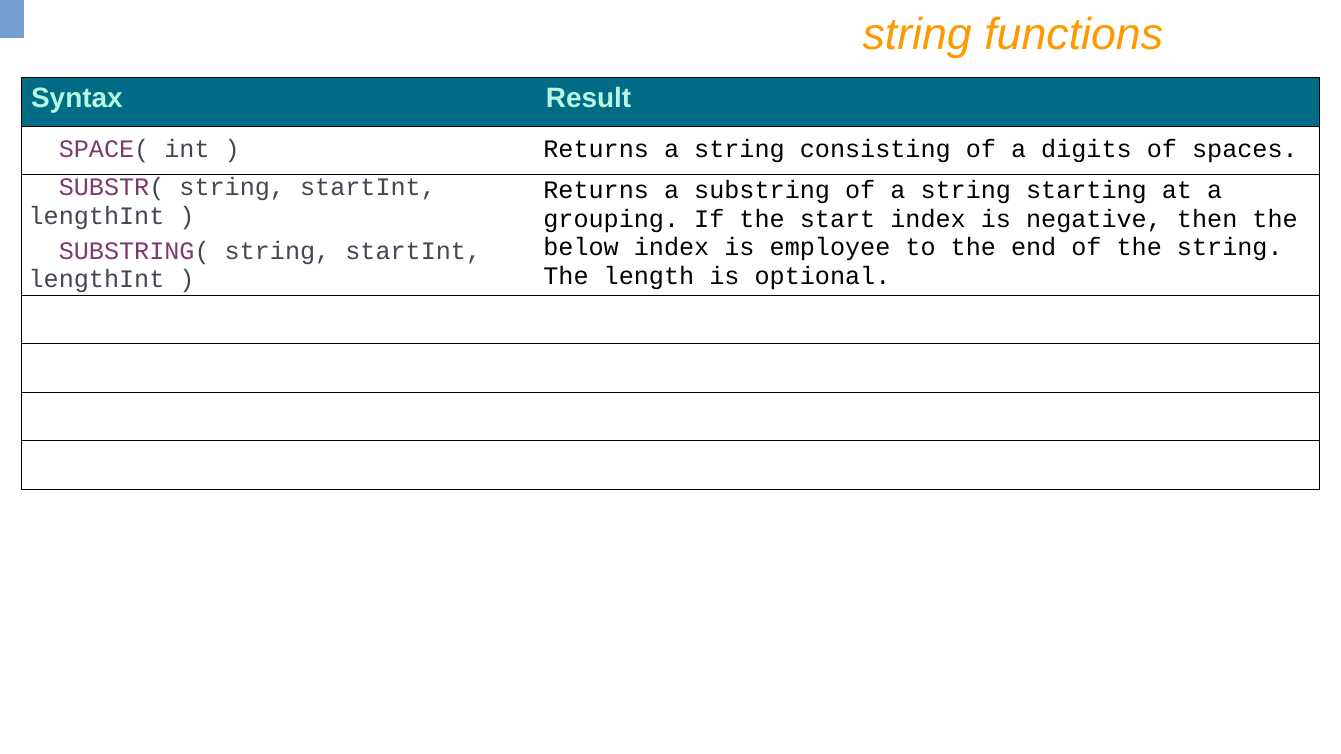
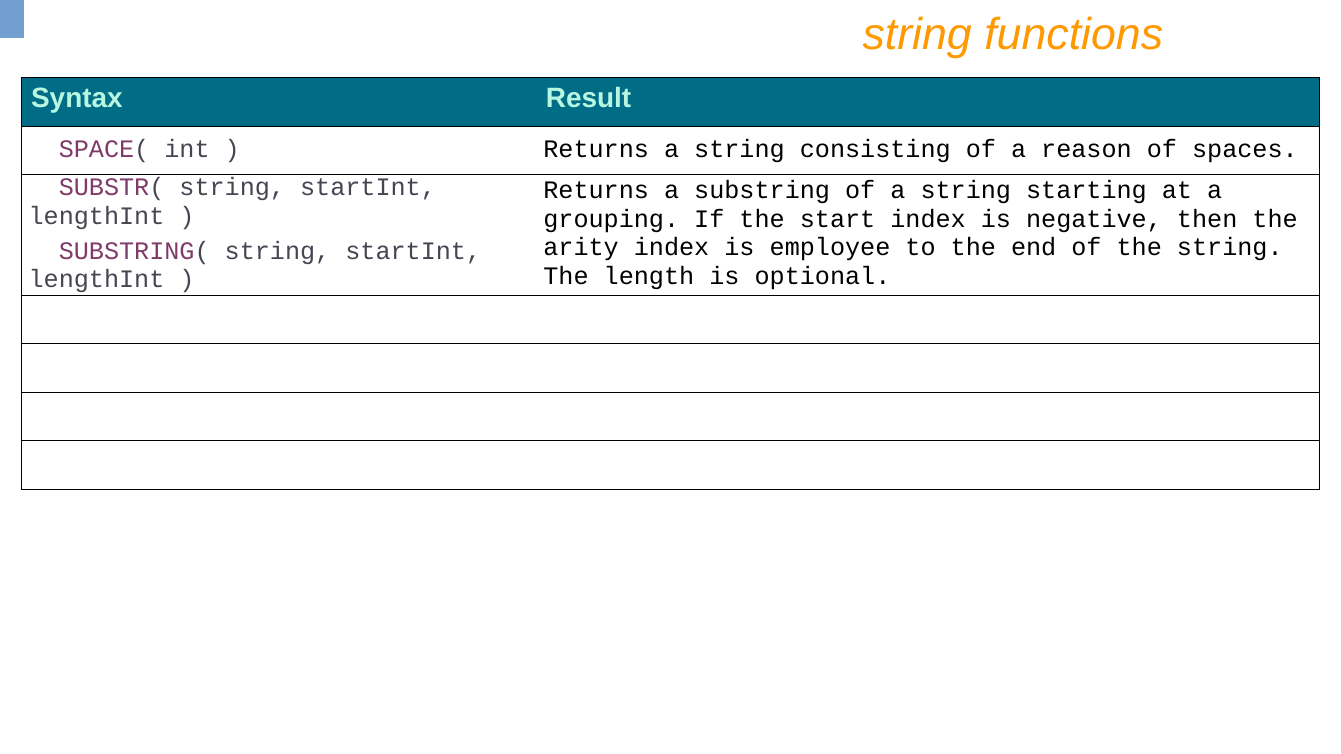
digits: digits -> reason (1086, 149)
below: below -> arity (581, 248)
